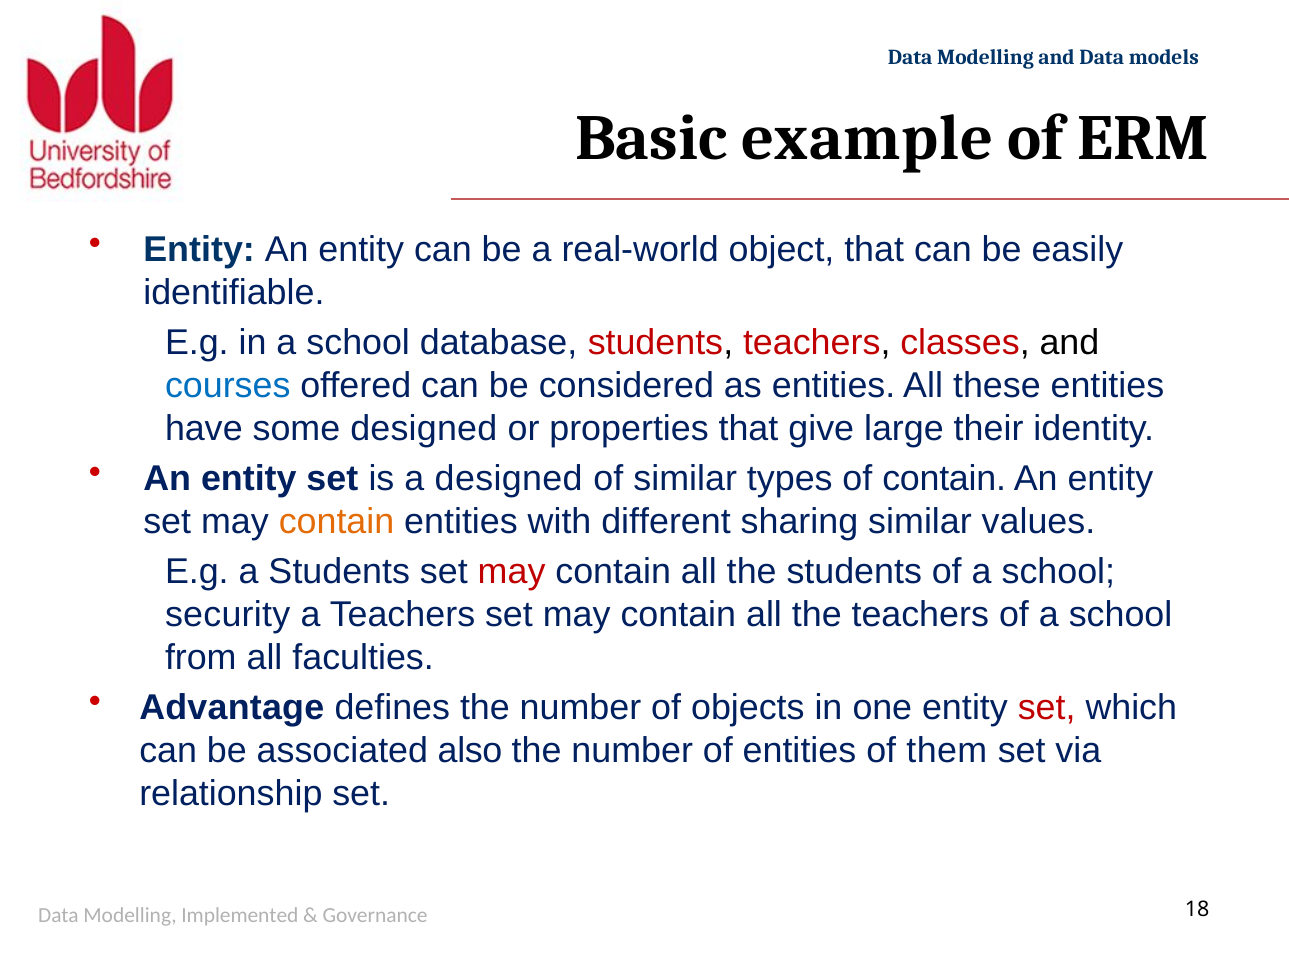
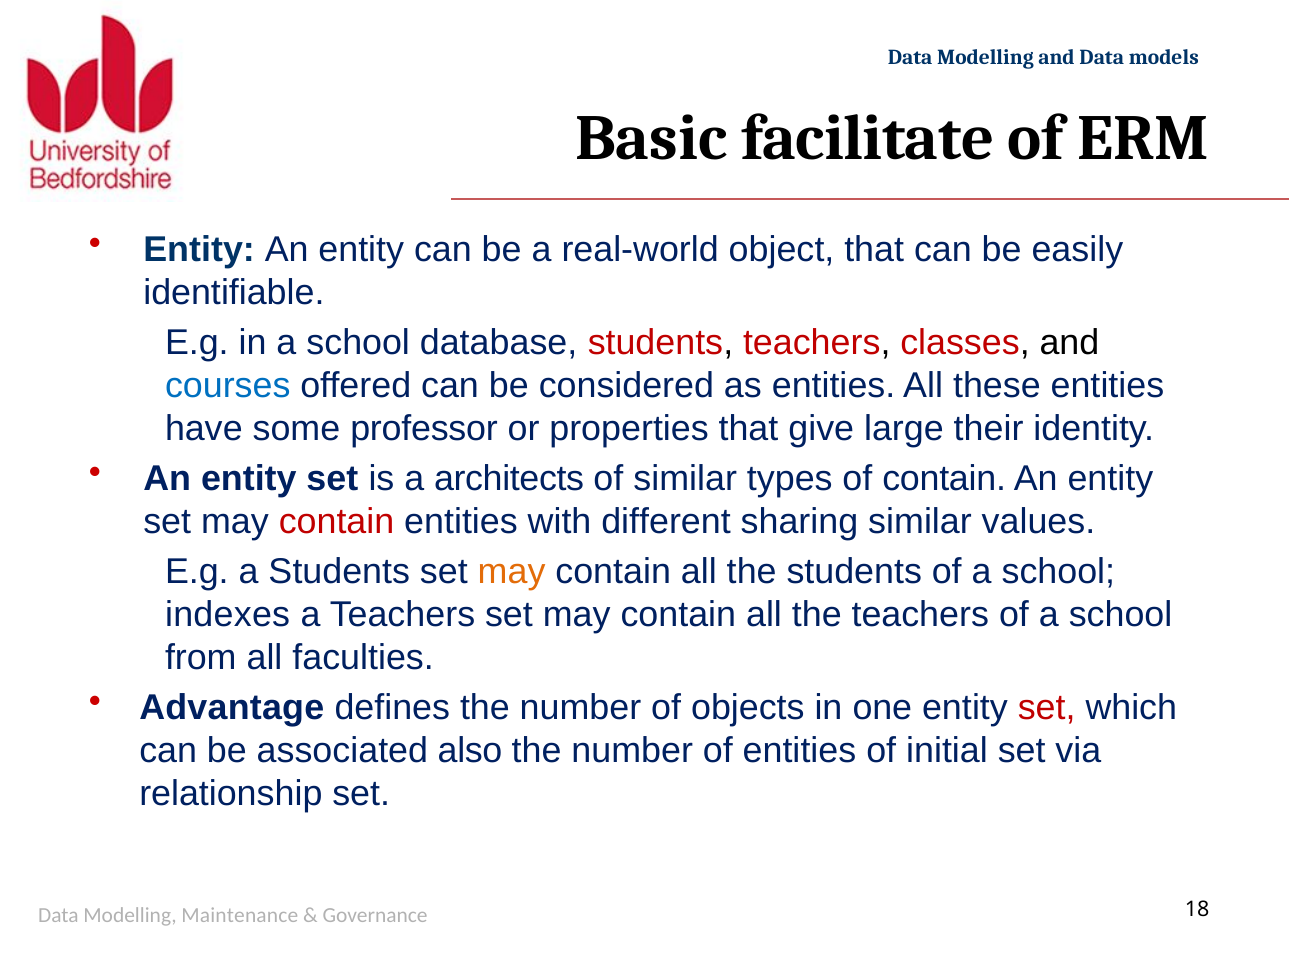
example: example -> facilitate (868, 138)
some designed: designed -> professor (424, 429)
a designed: designed -> architects (509, 479)
contain colour: orange -> red (336, 522)
may colour: red -> orange (512, 572)
security: security -> indexes (228, 615)
them: them -> initial (947, 751)
Implemented: Implemented -> Maintenance (240, 917)
